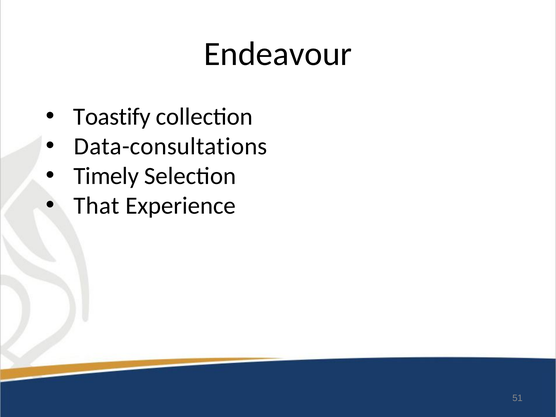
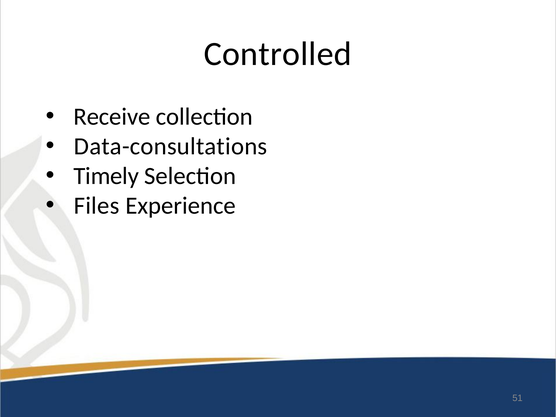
Endeavour: Endeavour -> Controlled (278, 54)
Toastify: Toastify -> Receive (112, 117)
That: That -> Files (97, 206)
